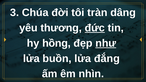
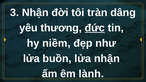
3 Chúa: Chúa -> Nhận (35, 13)
hồng: hồng -> niềm (56, 43)
như underline: present -> none (106, 43)
lửa đắng: đắng -> nhận (107, 59)
nhìn: nhìn -> lành (91, 74)
